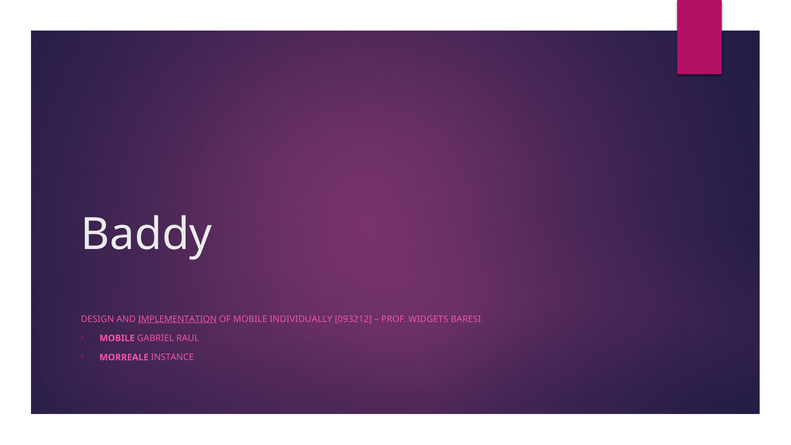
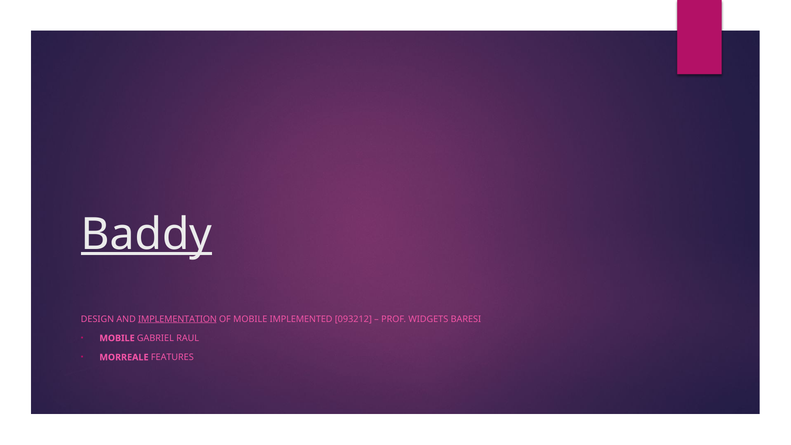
Baddy underline: none -> present (146, 234)
INDIVIDUALLY: INDIVIDUALLY -> IMPLEMENTED (301, 319)
INSTANCE: INSTANCE -> FEATURES (172, 357)
